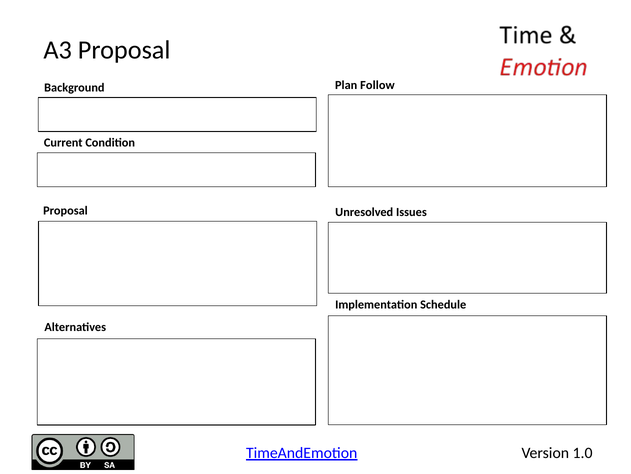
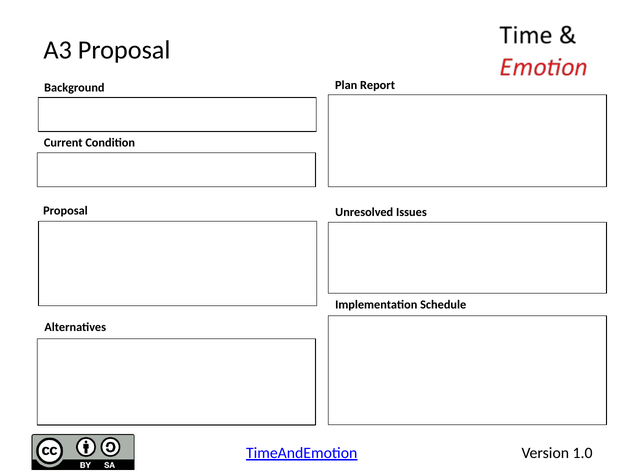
Follow: Follow -> Report (378, 85)
